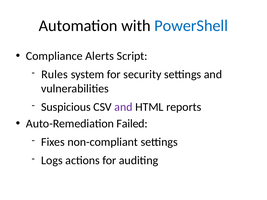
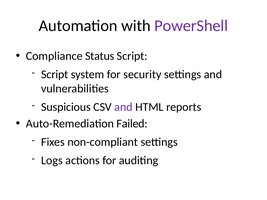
PowerShell colour: blue -> purple (191, 26)
Alerts: Alerts -> Status (100, 56)
Rules: Rules -> Script (55, 74)
